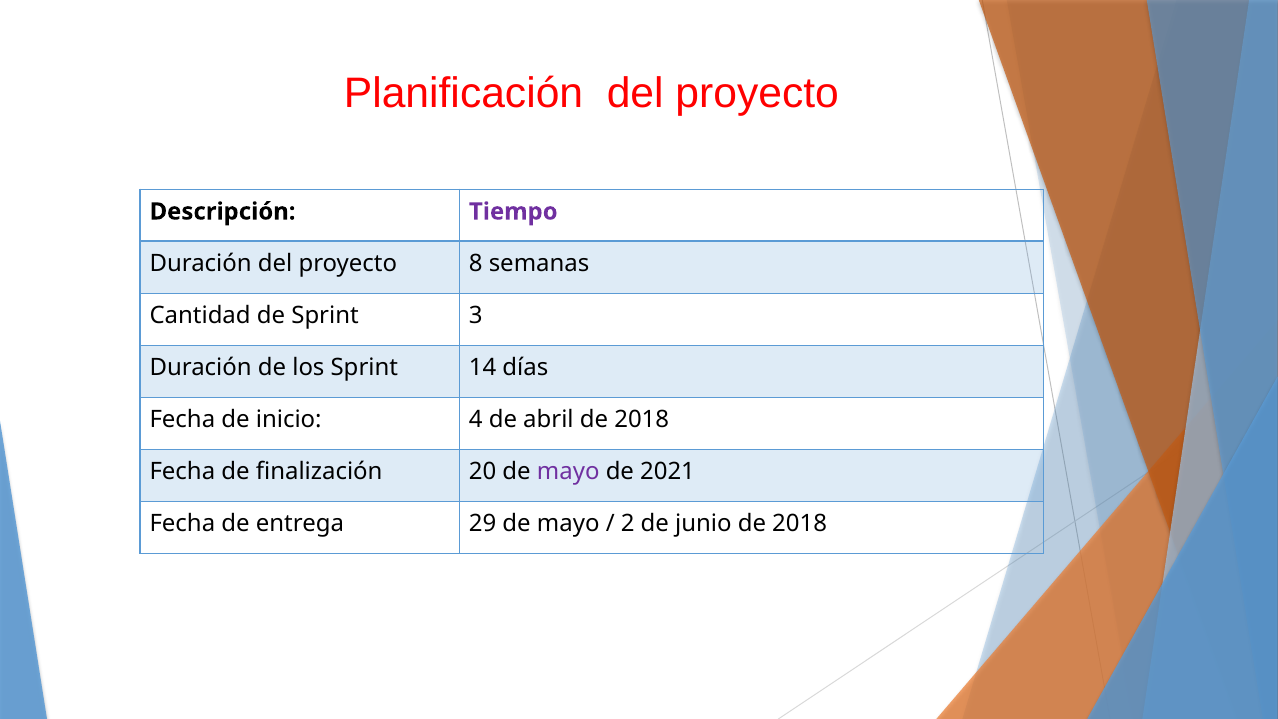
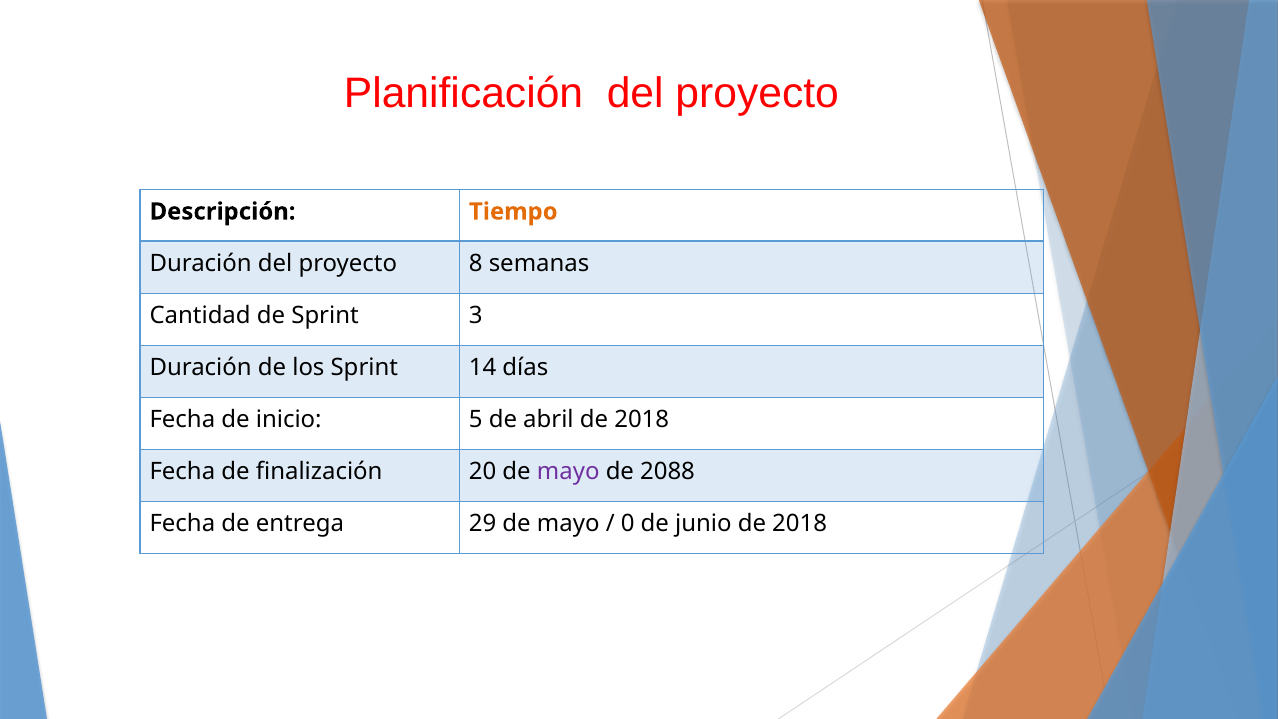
Tiempo colour: purple -> orange (513, 212)
4: 4 -> 5 (476, 420)
2021: 2021 -> 2088 (668, 472)
2: 2 -> 0 (628, 524)
